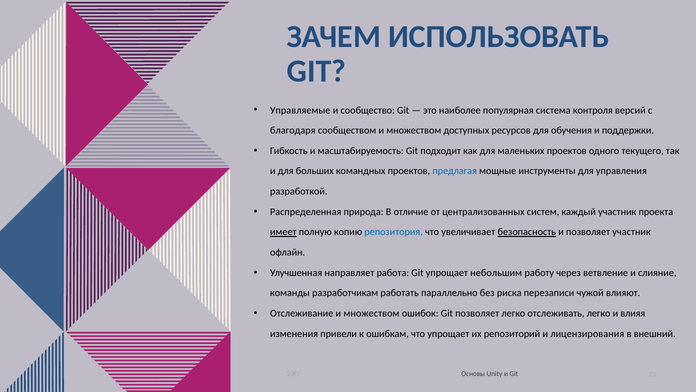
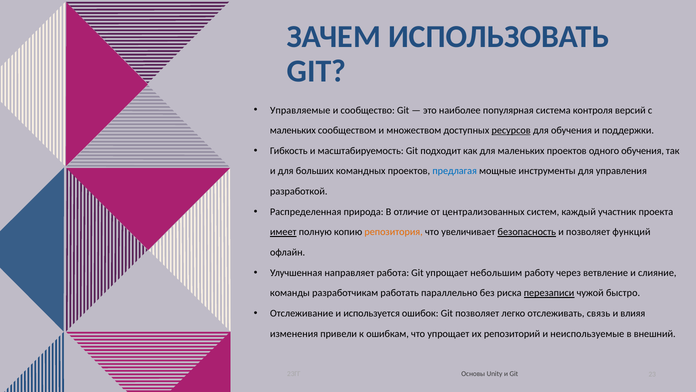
благодаря: благодаря -> маленьких (293, 130)
ресурсов underline: none -> present (511, 130)
одного текущего: текущего -> обучения (643, 151)
репозитория colour: blue -> orange (394, 232)
позволяет участник: участник -> функций (632, 232)
перезаписи underline: none -> present (549, 293)
влияют: влияют -> быстро (623, 293)
Отслеживание и множеством: множеством -> используется (372, 313)
отслеживать легко: легко -> связь (599, 313)
лицензирования: лицензирования -> неиспользуемые (587, 333)
